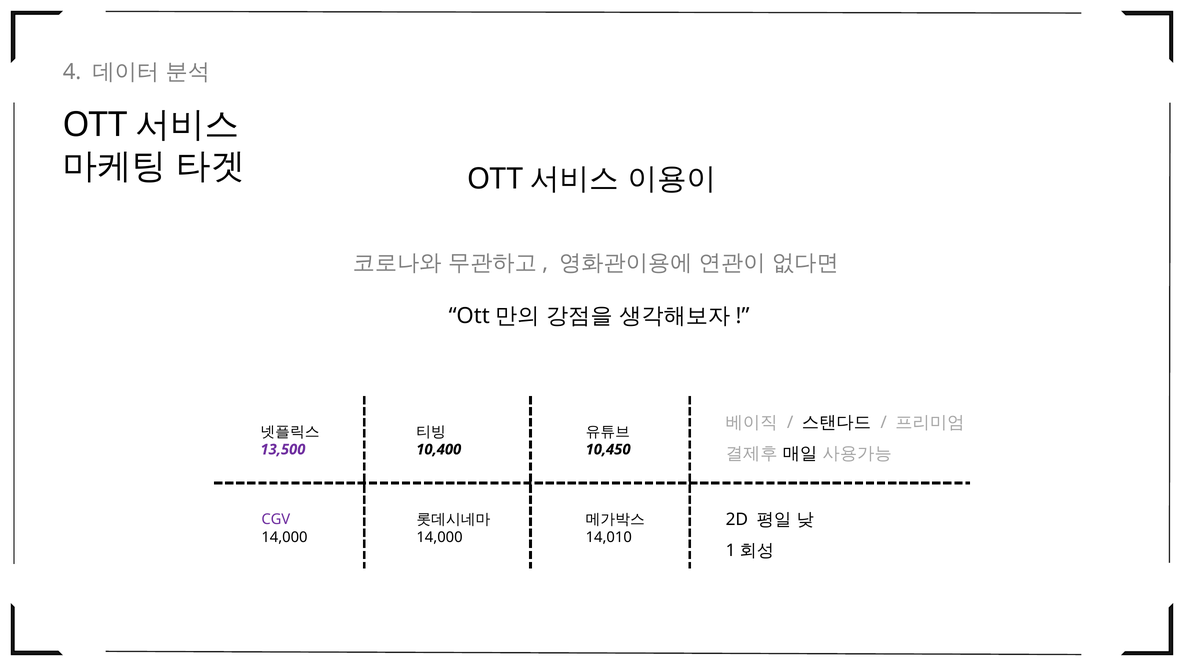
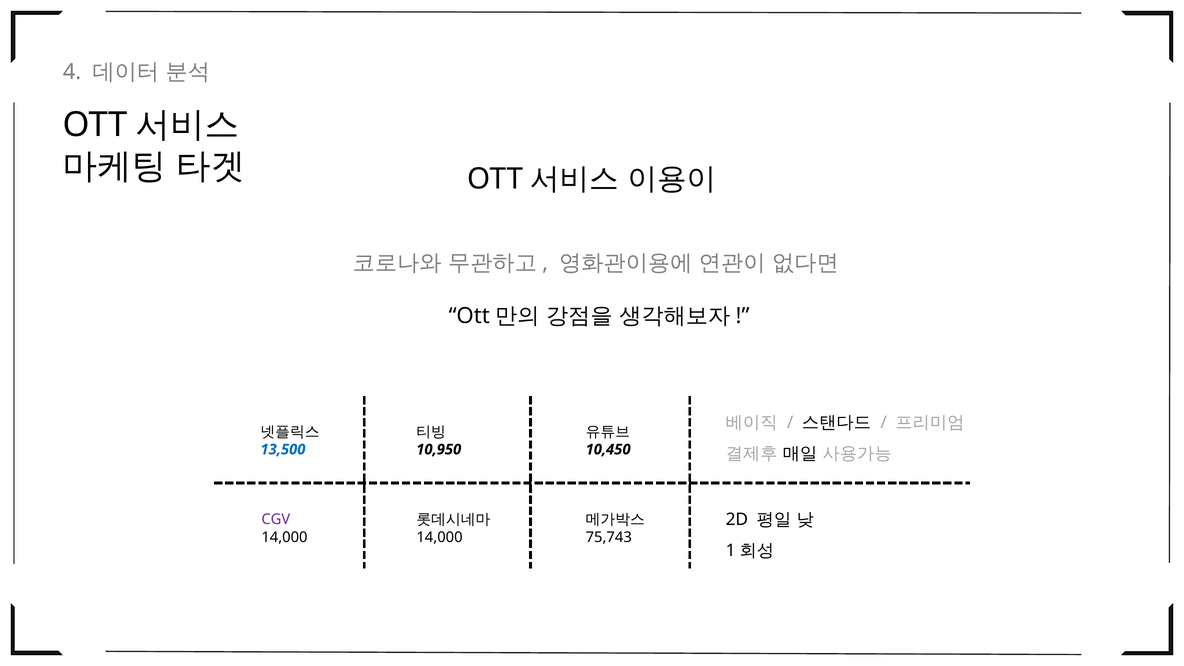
13,500 colour: purple -> blue (283, 449)
10,400: 10,400 -> 10,950 (439, 449)
14,010: 14,010 -> 75,743 (609, 537)
